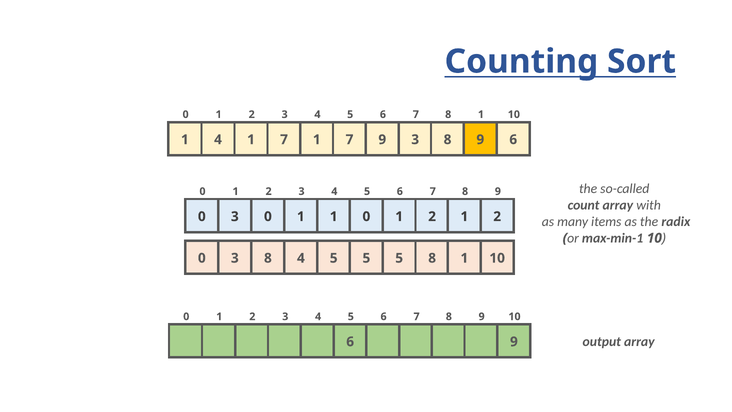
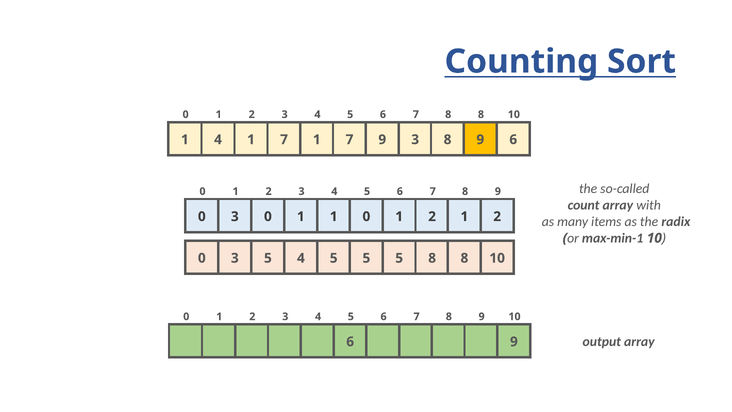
7 8 1: 1 -> 8 (481, 114)
0 3 8: 8 -> 5 (268, 258)
5 8 1: 1 -> 8 (464, 258)
